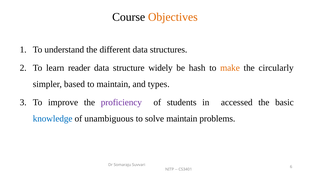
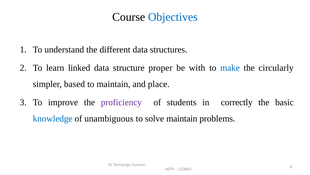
Objectives colour: orange -> blue (173, 17)
reader: reader -> linked (79, 68)
widely: widely -> proper (160, 68)
hash: hash -> with (197, 68)
make colour: orange -> blue (230, 68)
types: types -> place (159, 84)
accessed: accessed -> correctly (237, 102)
